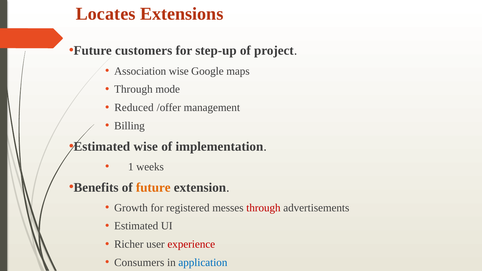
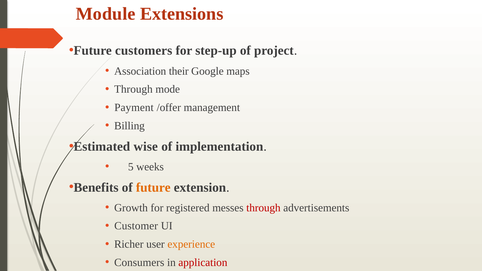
Locates: Locates -> Module (106, 14)
Association wise: wise -> their (179, 71)
Reduced: Reduced -> Payment (134, 108)
1: 1 -> 5 (131, 167)
Estimated: Estimated -> Customer (136, 226)
experience colour: red -> orange (191, 244)
application colour: blue -> red (203, 263)
